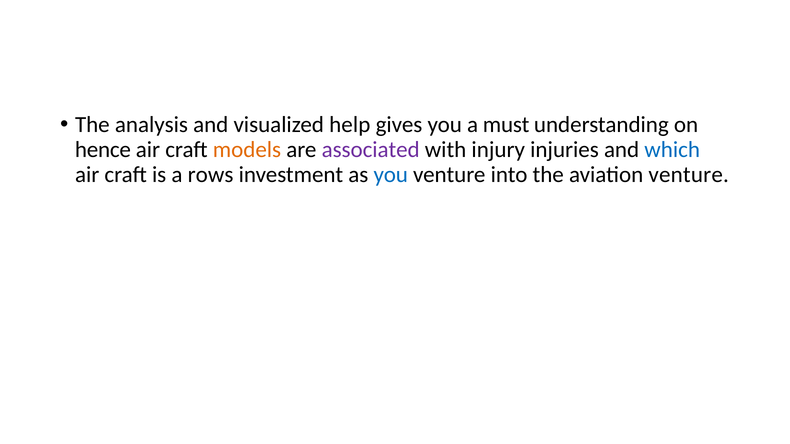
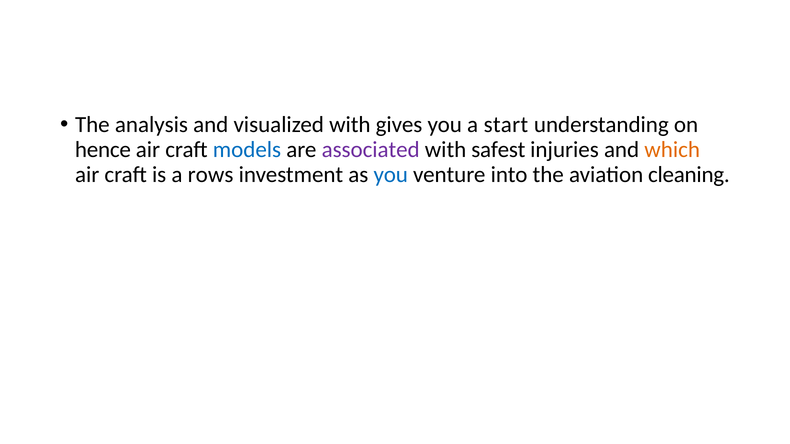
visualized help: help -> with (350, 125)
must: must -> start (506, 125)
models colour: orange -> blue (247, 150)
injury: injury -> safest (498, 150)
which colour: blue -> orange (672, 150)
aviation venture: venture -> cleaning (689, 175)
